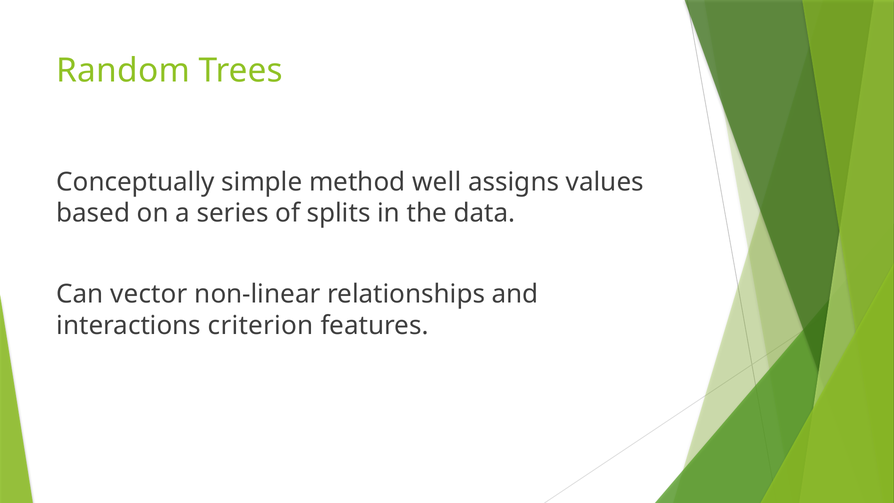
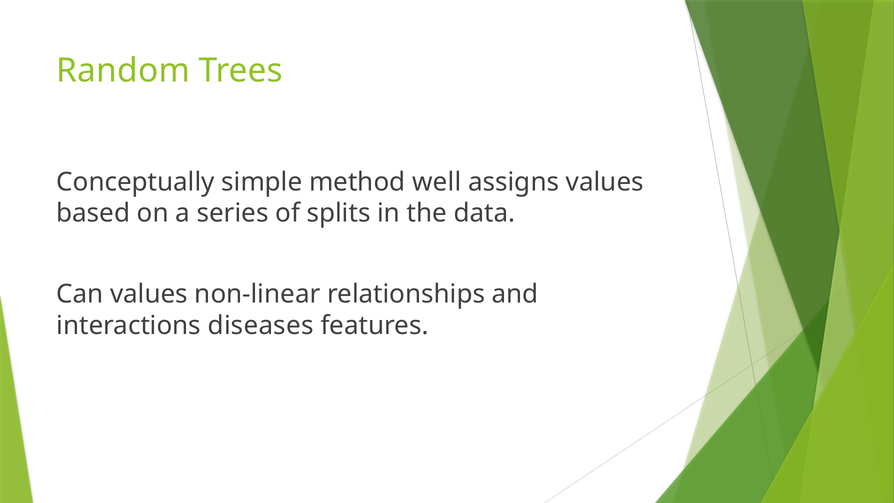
Can vector: vector -> values (149, 294)
criterion: criterion -> diseases (261, 326)
